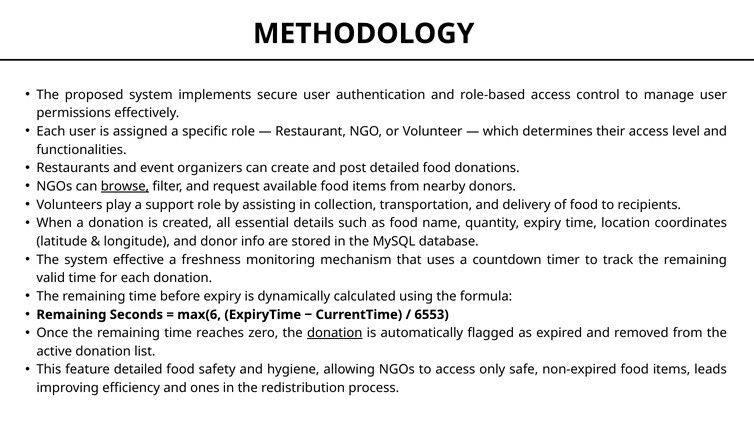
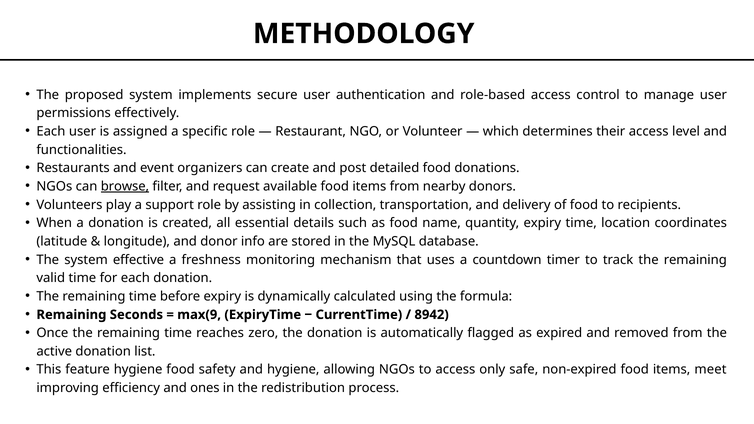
max(6: max(6 -> max(9 (199, 315)
6553: 6553 -> 8942 (432, 315)
donation underline: present -> none (335, 333)
feature detailed: detailed -> hygiene (138, 370)
leads: leads -> meet (711, 370)
